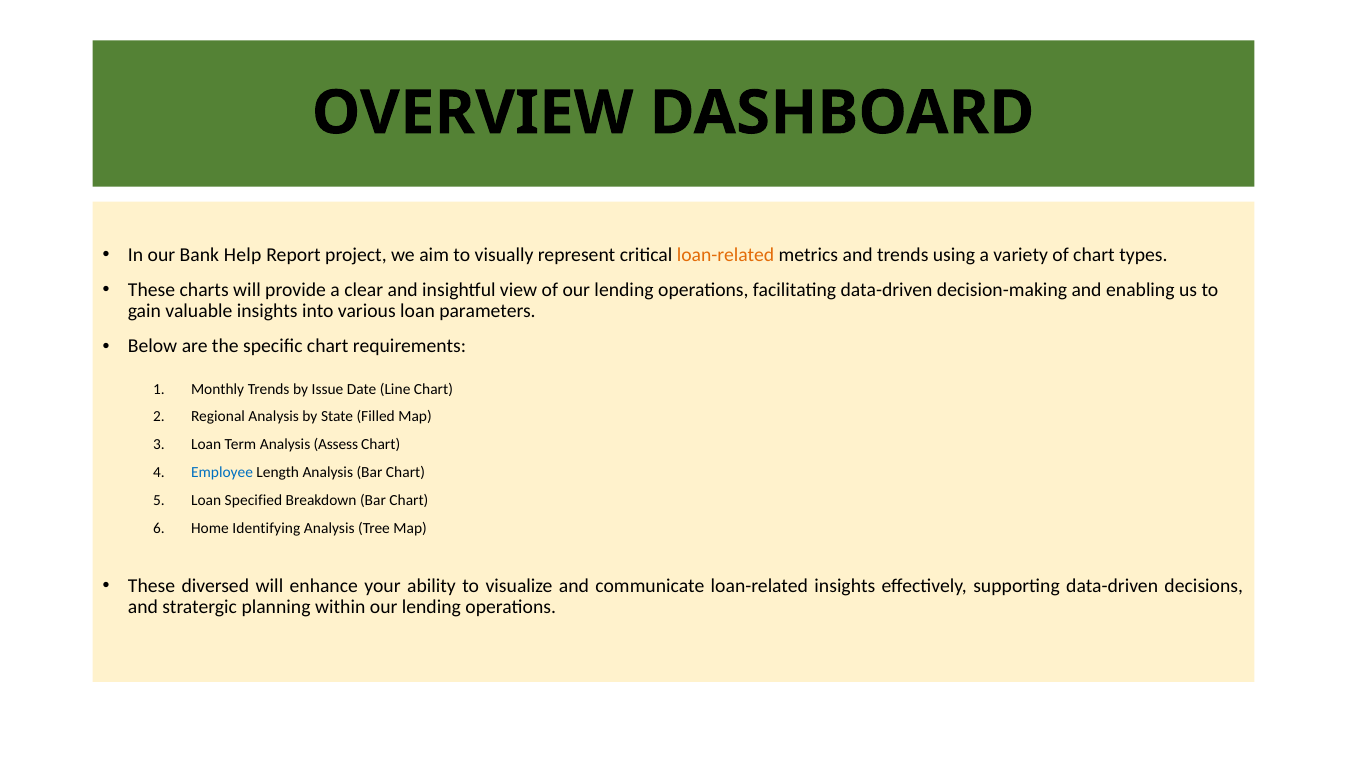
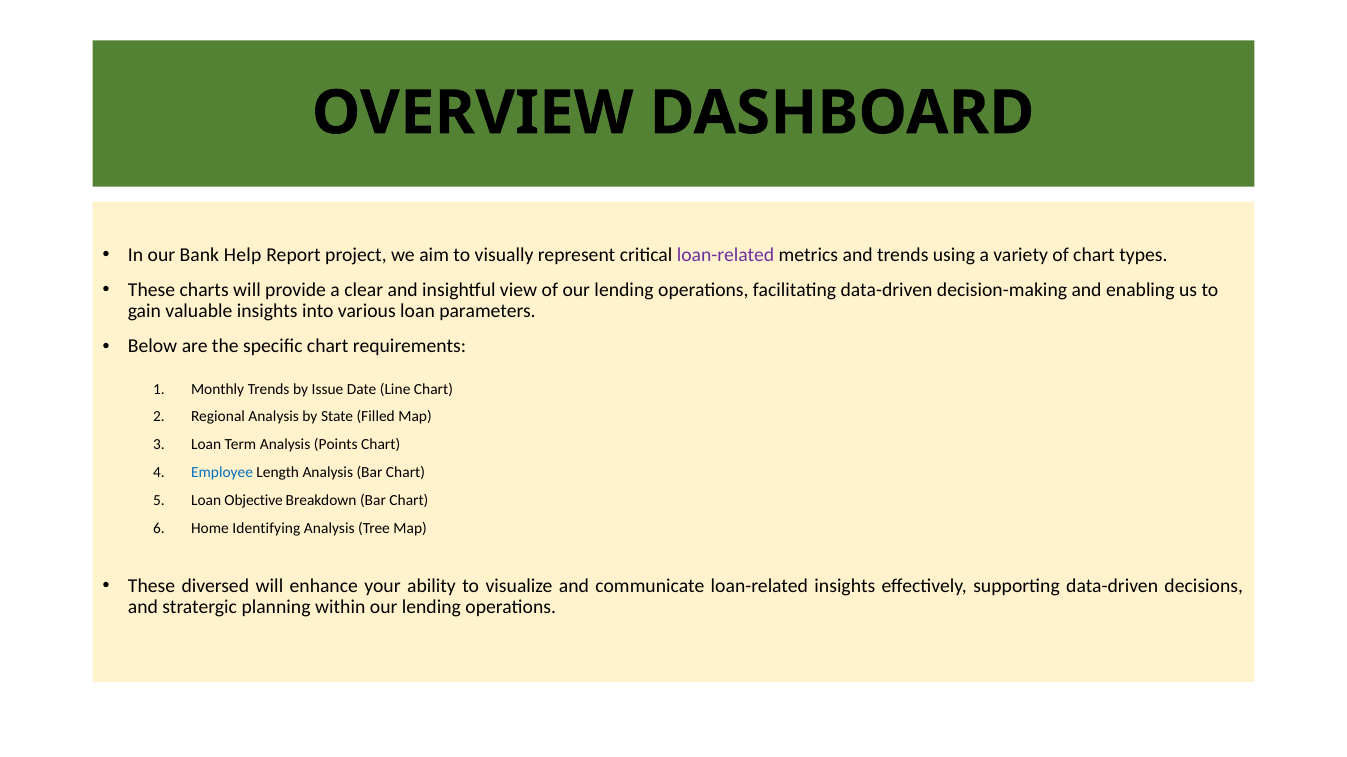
loan-related colour: orange -> purple (726, 255)
Assess: Assess -> Points (336, 445)
Specified: Specified -> Objective (254, 501)
